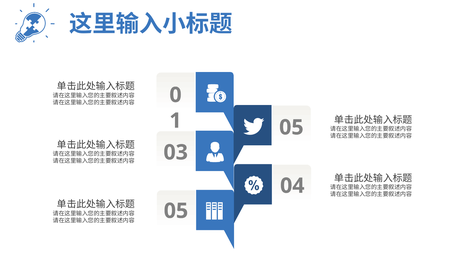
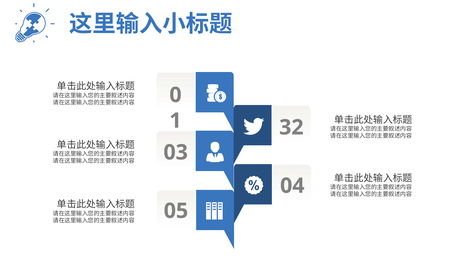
05: 05 -> 32 (291, 128)
